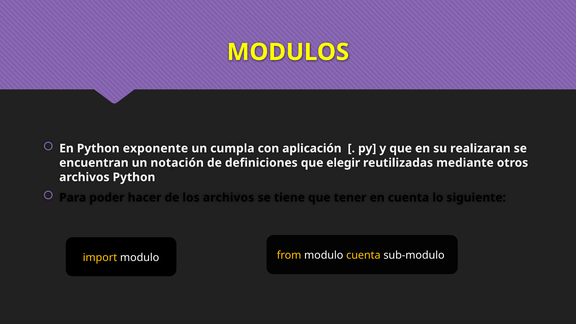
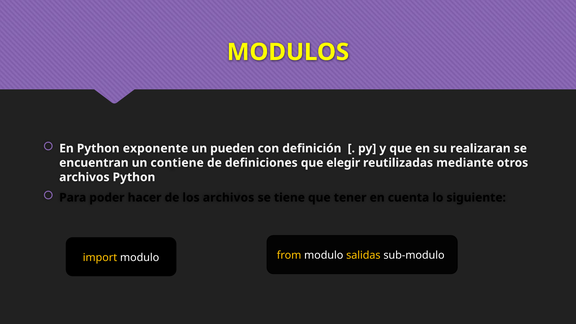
cumpla: cumpla -> pueden (232, 148)
aplicación: aplicación -> definición (312, 148)
notación: notación -> contiene (177, 163)
modulo cuenta: cuenta -> salidas (363, 255)
